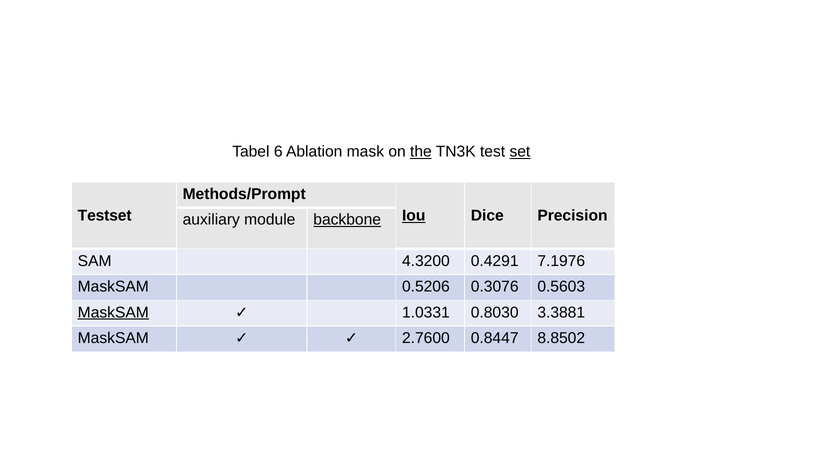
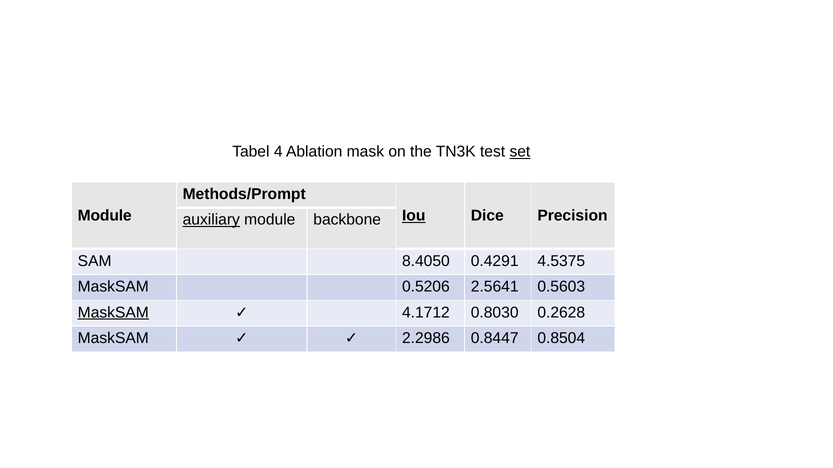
6: 6 -> 4 (278, 152)
the underline: present -> none (421, 152)
Testset: Testset -> Module (105, 216)
auxiliary underline: none -> present (211, 220)
backbone underline: present -> none (347, 220)
4.3200: 4.3200 -> 8.4050 (426, 261)
7.1976: 7.1976 -> 4.5375 (561, 261)
0.3076: 0.3076 -> 2.5641 (495, 287)
1.0331: 1.0331 -> 4.1712 (426, 313)
3.3881: 3.3881 -> 0.2628 (561, 313)
2.7600: 2.7600 -> 2.2986 (426, 339)
8.8502: 8.8502 -> 0.8504 (561, 339)
